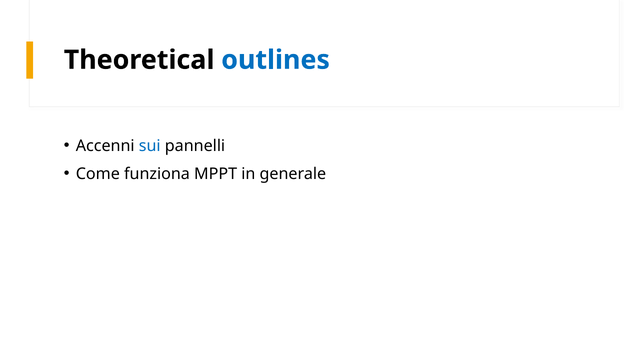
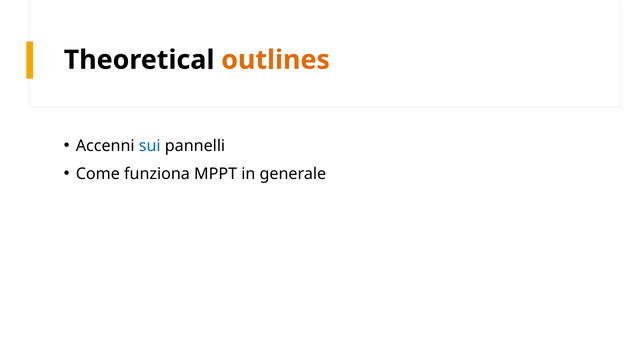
outlines colour: blue -> orange (276, 60)
